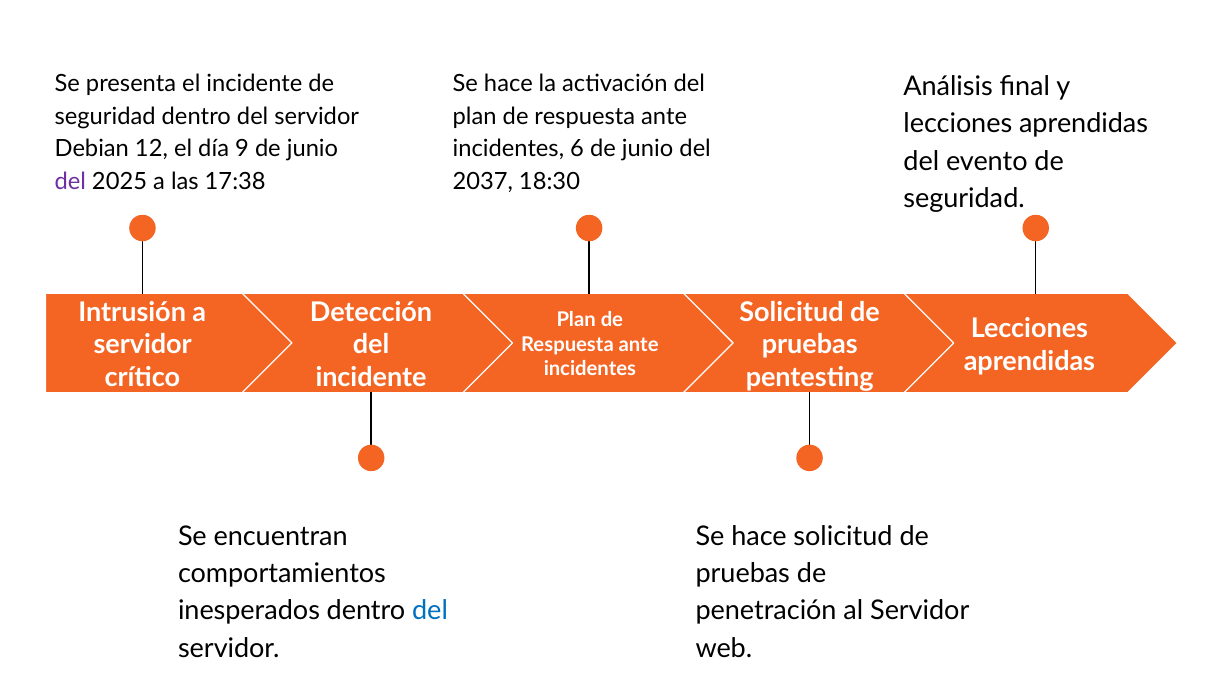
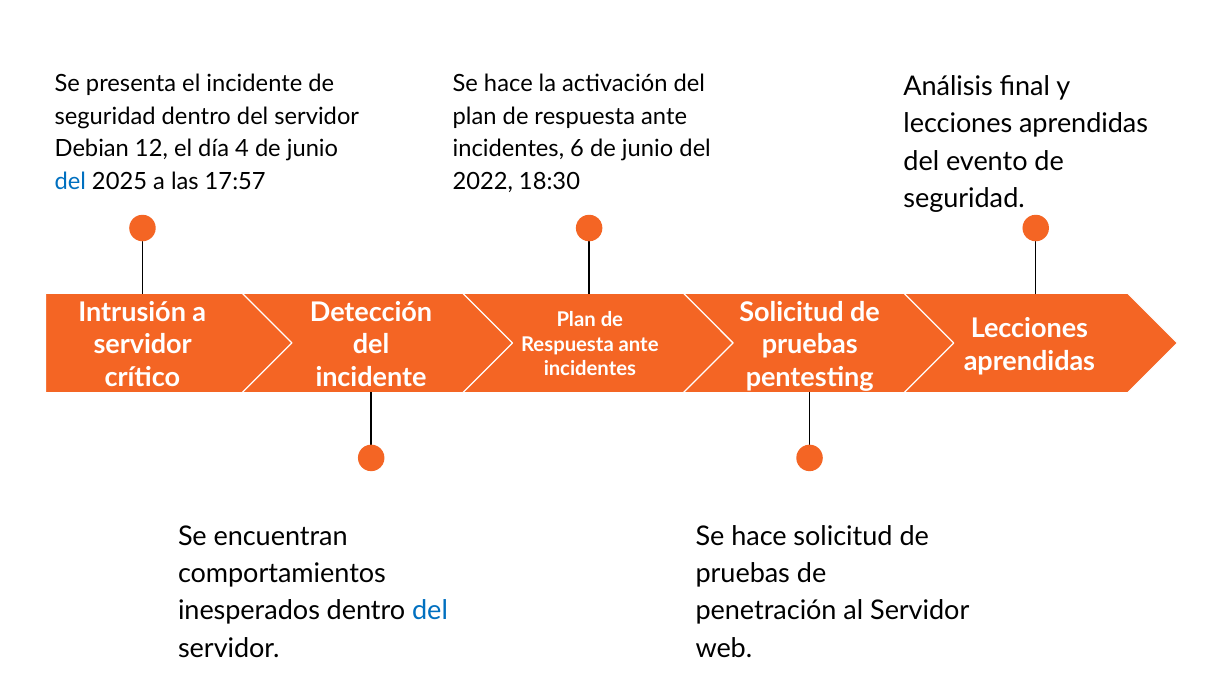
9: 9 -> 4 (242, 149)
del colour: purple -> blue (70, 182)
17:38: 17:38 -> 17:57 (235, 182)
2037: 2037 -> 2022 (483, 182)
